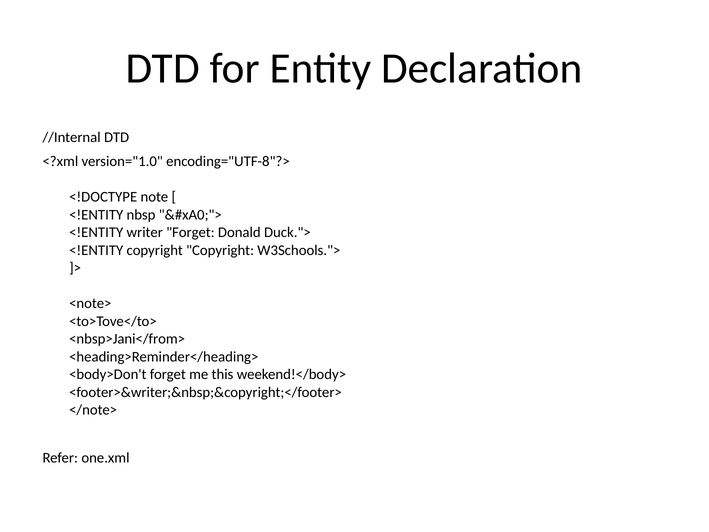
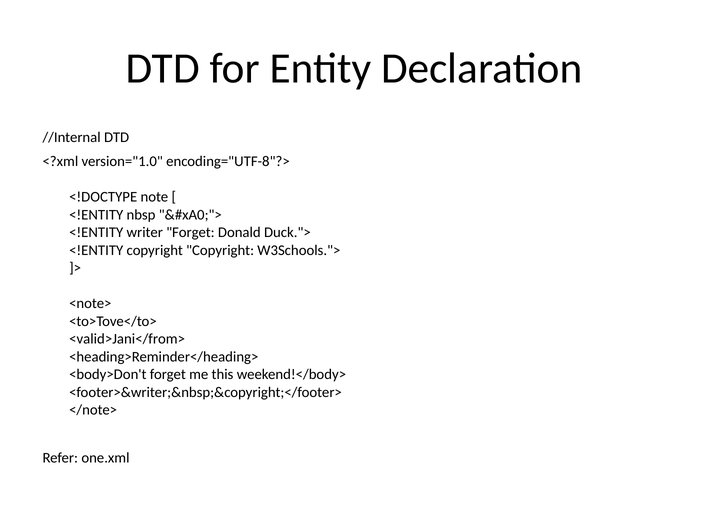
<nbsp>Jani</from>: <nbsp>Jani</from> -> <valid>Jani</from> (127, 339)
